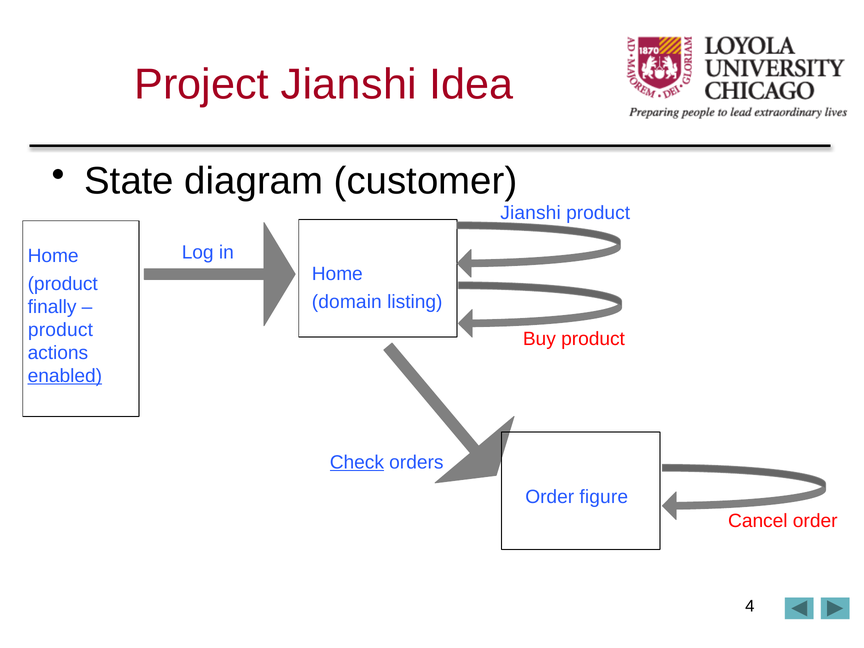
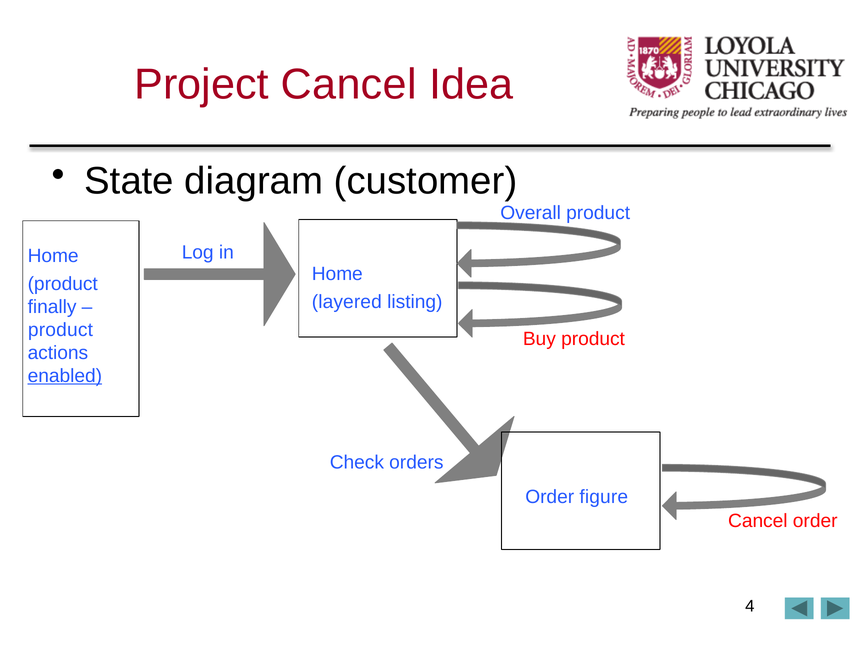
Project Jianshi: Jianshi -> Cancel (349, 84)
Jianshi: Jianshi -> Overall (531, 213)
domain: domain -> layered (347, 302)
Check underline: present -> none (357, 462)
